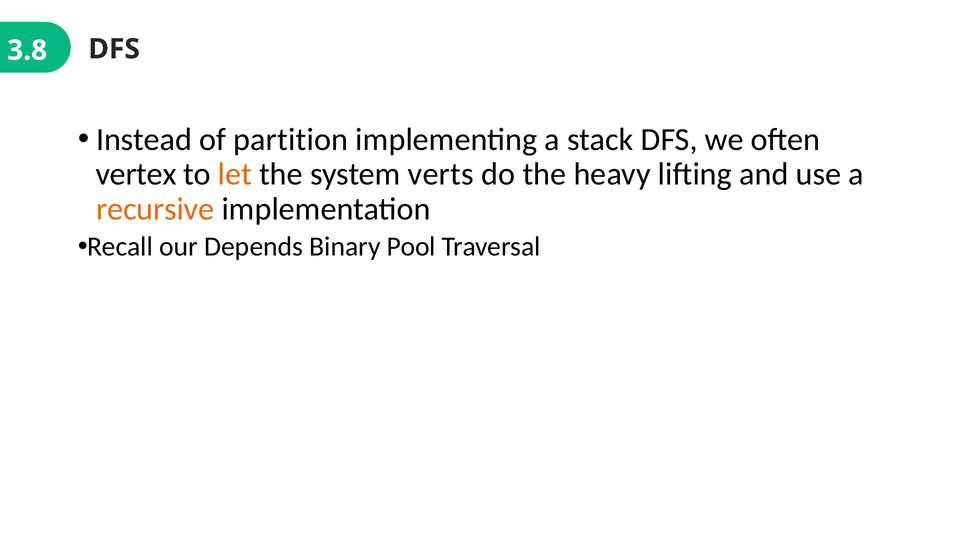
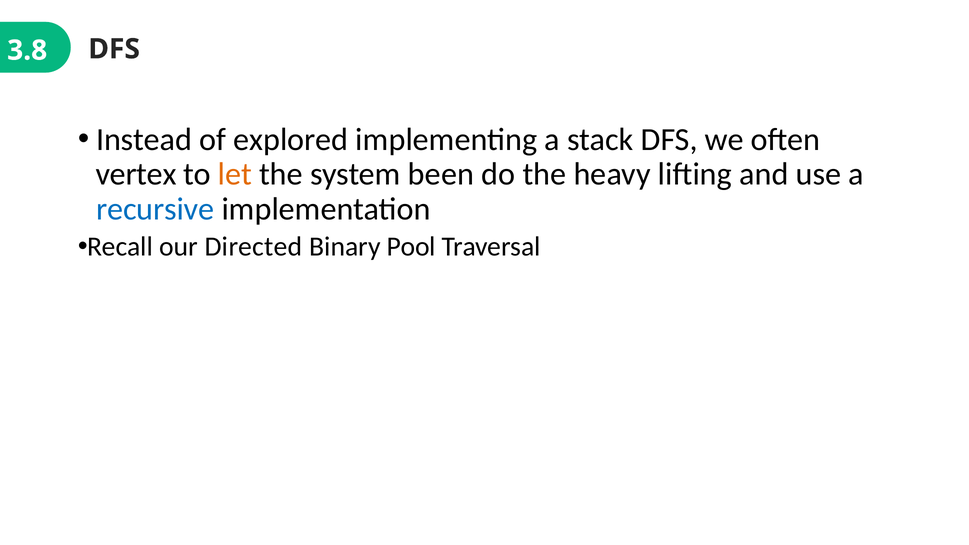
partition: partition -> explored (291, 140)
verts: verts -> been (441, 174)
recursive colour: orange -> blue (155, 209)
Depends: Depends -> Directed (254, 247)
